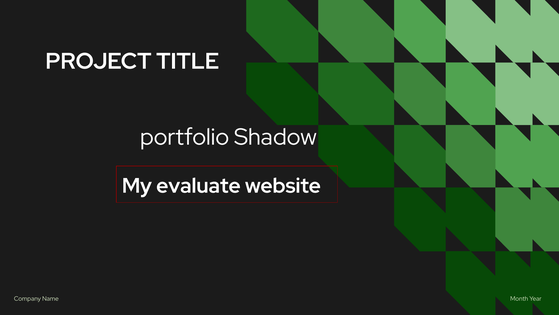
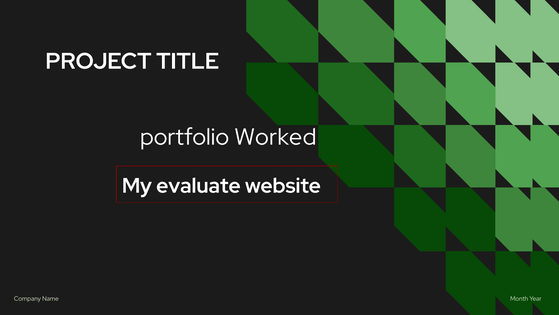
Shadow: Shadow -> Worked (275, 137)
